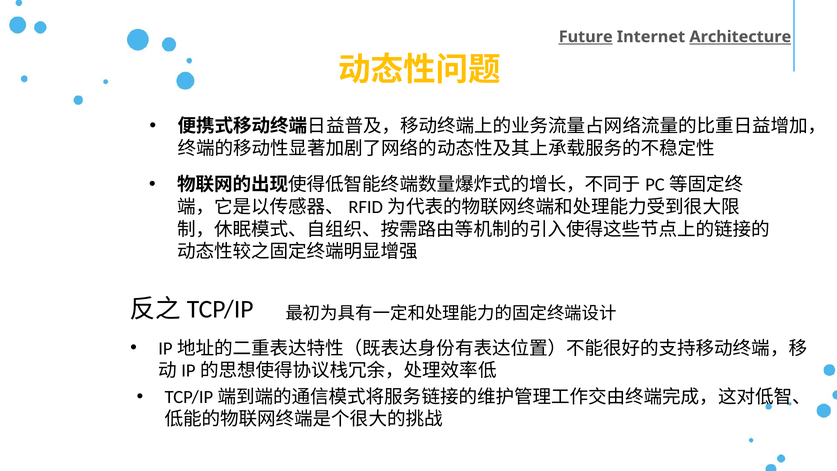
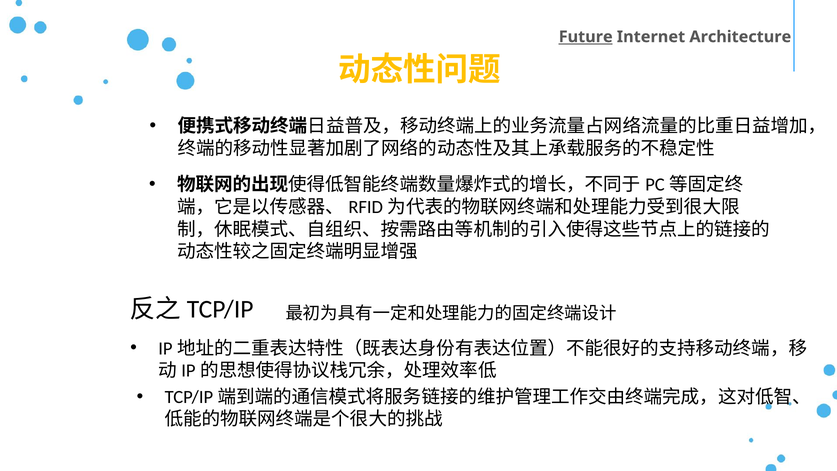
Architecture underline: present -> none (740, 37)
